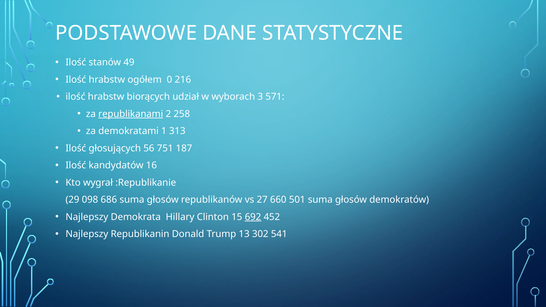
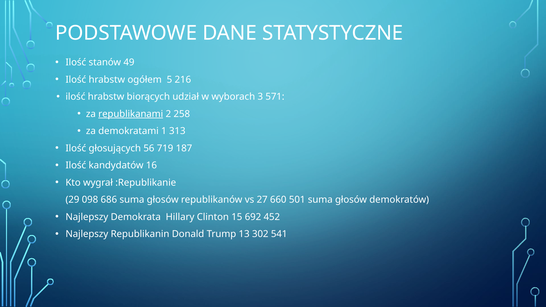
0: 0 -> 5 (169, 80)
751: 751 -> 719 (165, 148)
692 underline: present -> none (253, 217)
